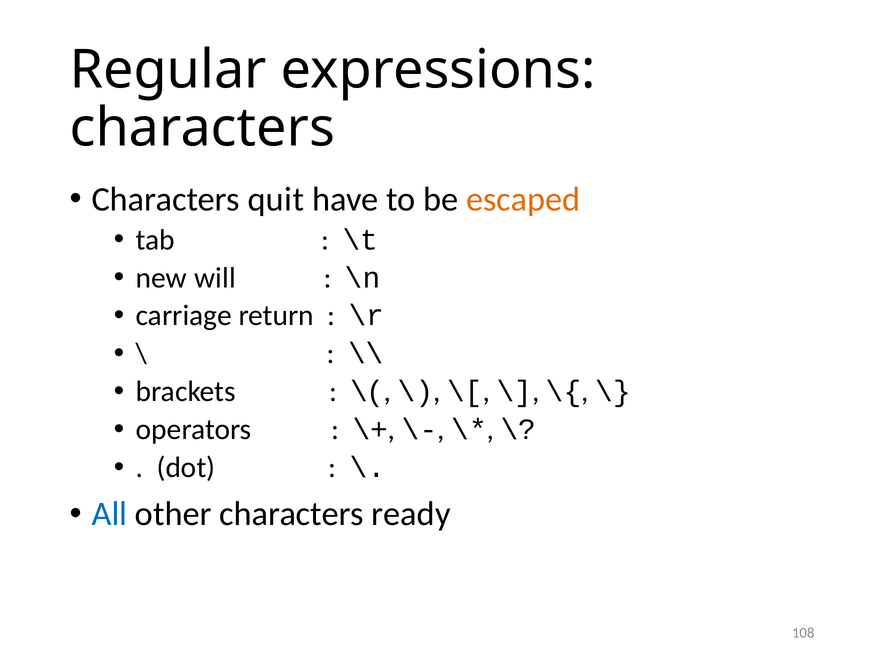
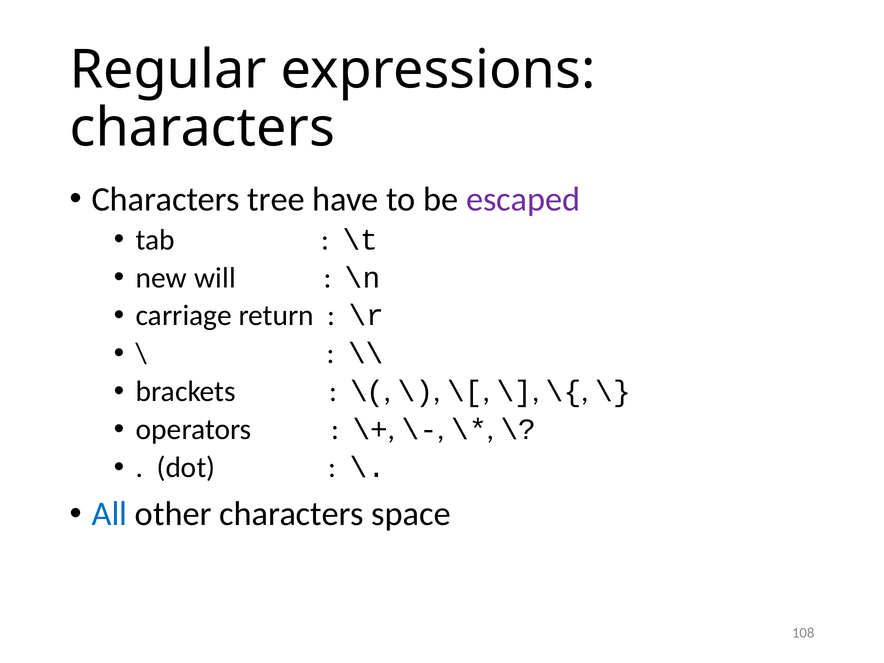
quit: quit -> tree (276, 199)
escaped colour: orange -> purple (523, 199)
ready: ready -> space (411, 514)
